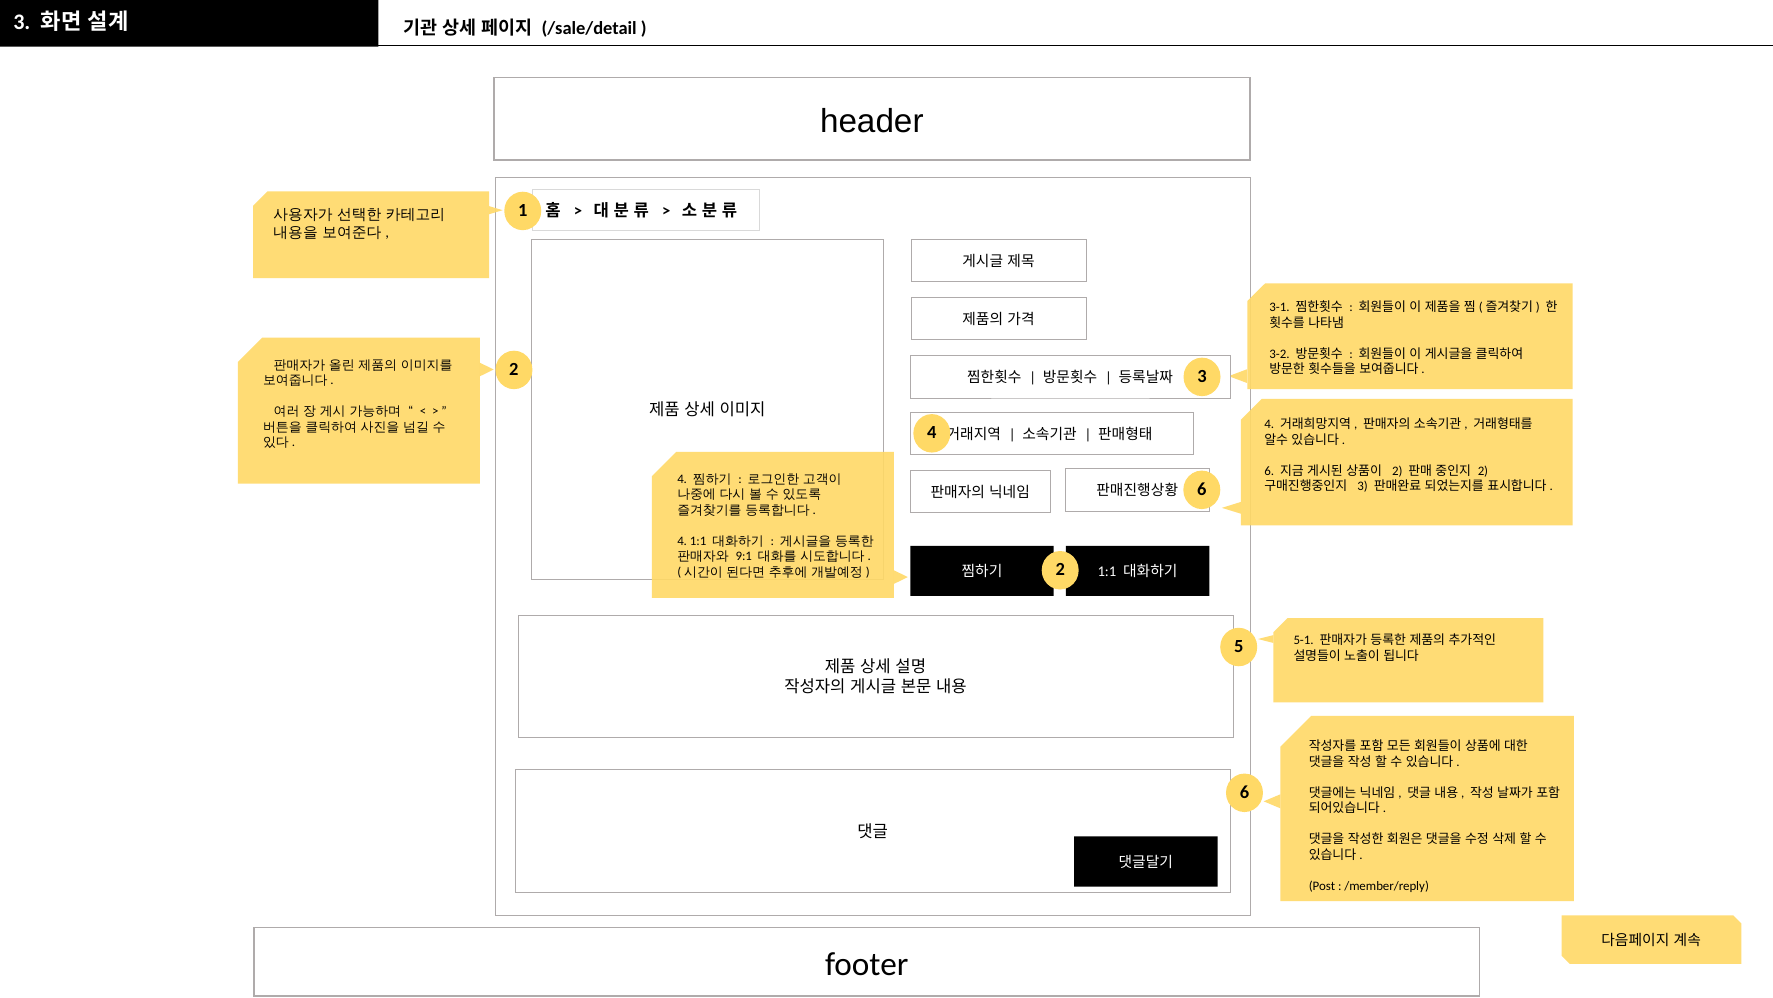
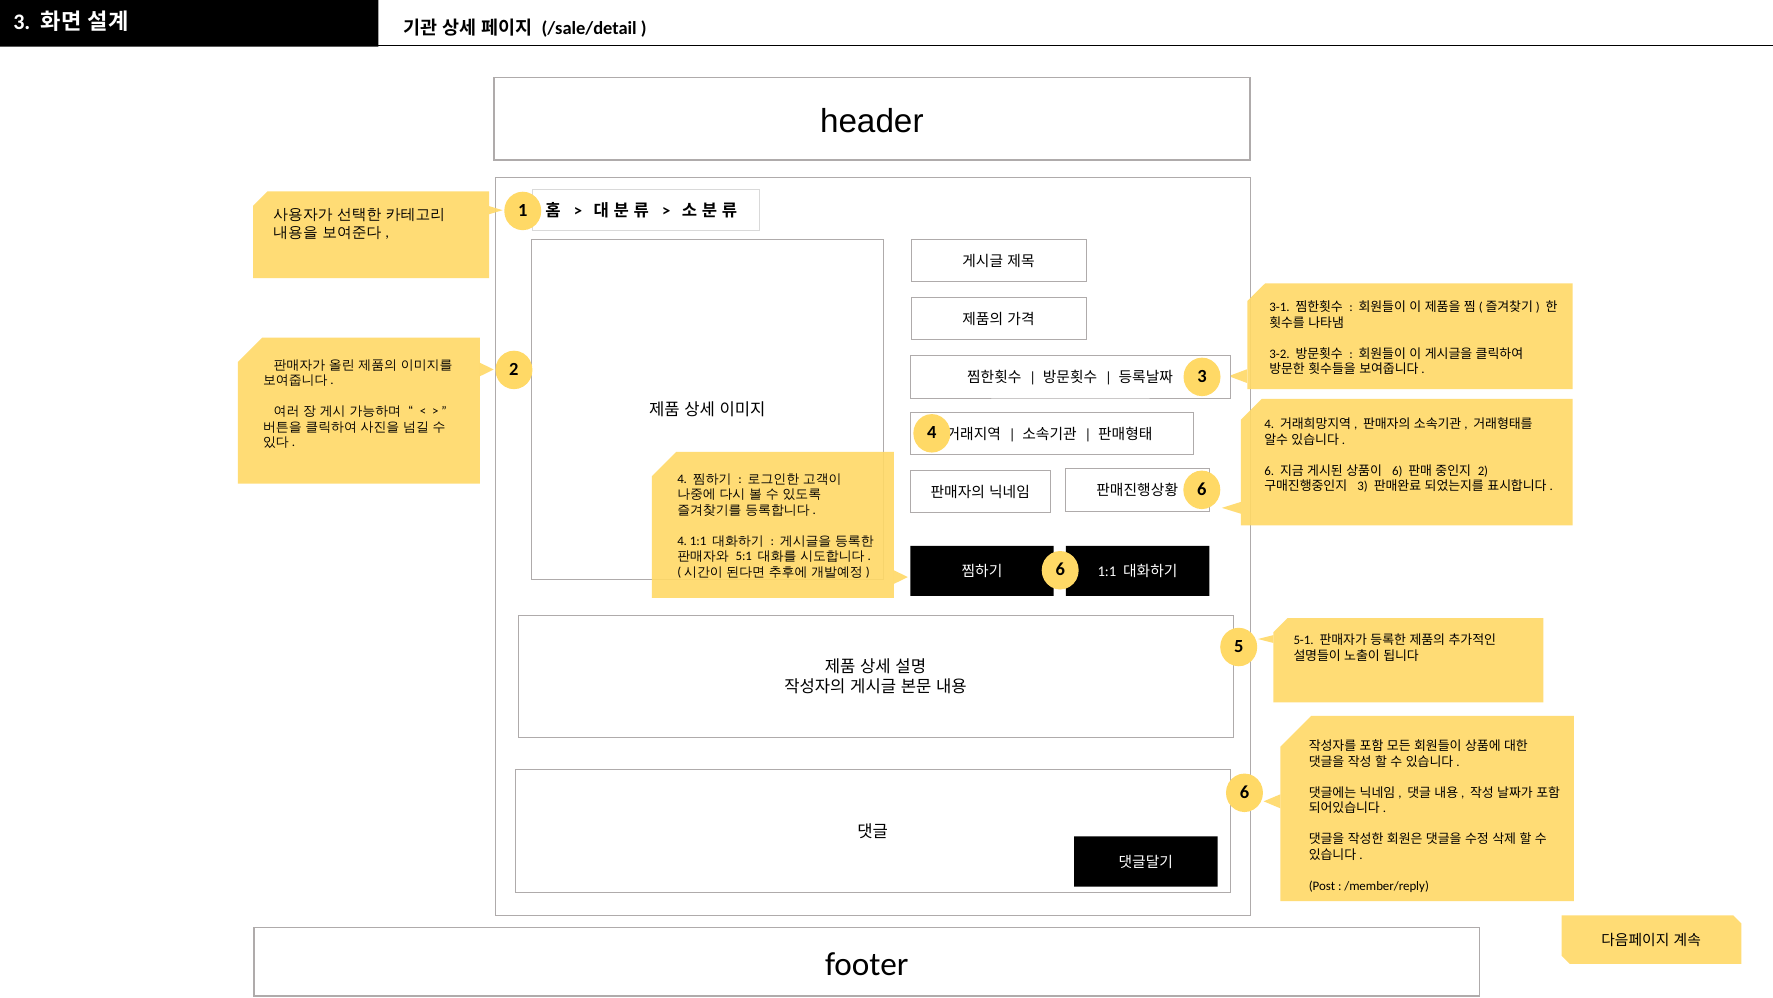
2: 2 -> 6 (1397, 471)
9:1: 9:1 -> 5:1 (744, 556)
2: 2 -> 6 (1060, 569)
